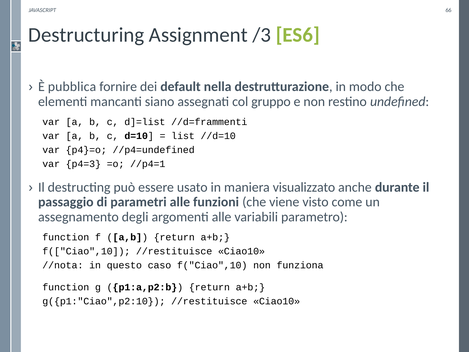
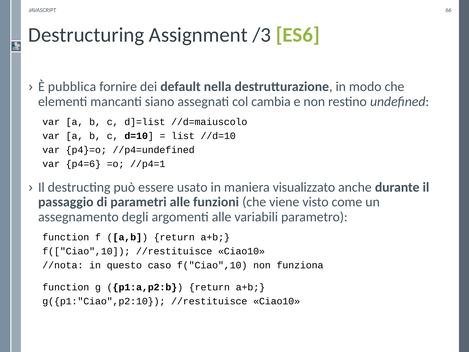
gruppo: gruppo -> cambia (271, 101)
//d=frammenti: //d=frammenti -> //d=maiuscolo (209, 122)
p4=3: p4=3 -> p4=6 (83, 164)
